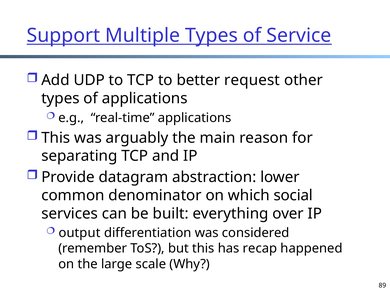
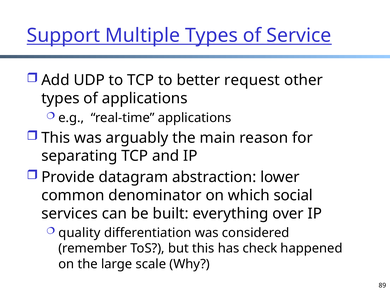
output: output -> quality (79, 233)
recap: recap -> check (260, 249)
